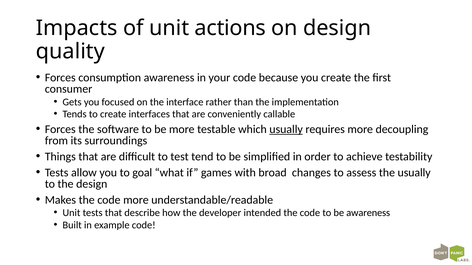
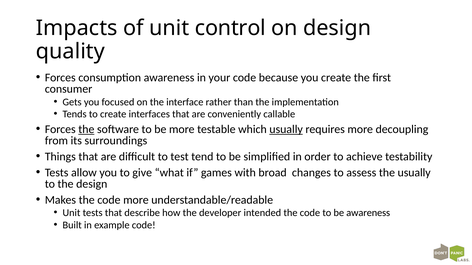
actions: actions -> control (230, 28)
the underline: none -> present (86, 130)
goal: goal -> give (142, 173)
